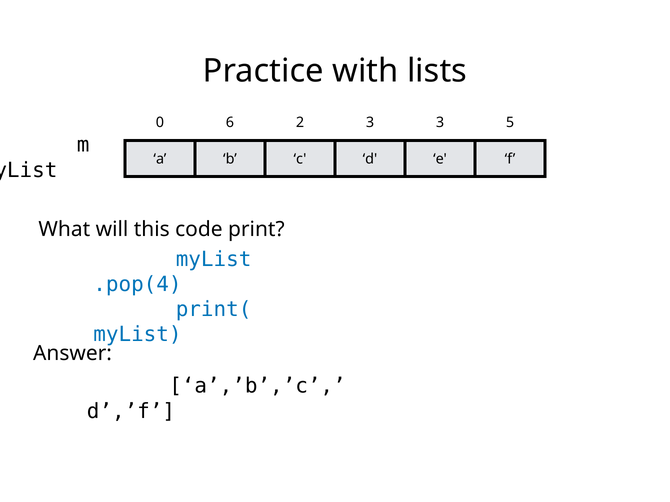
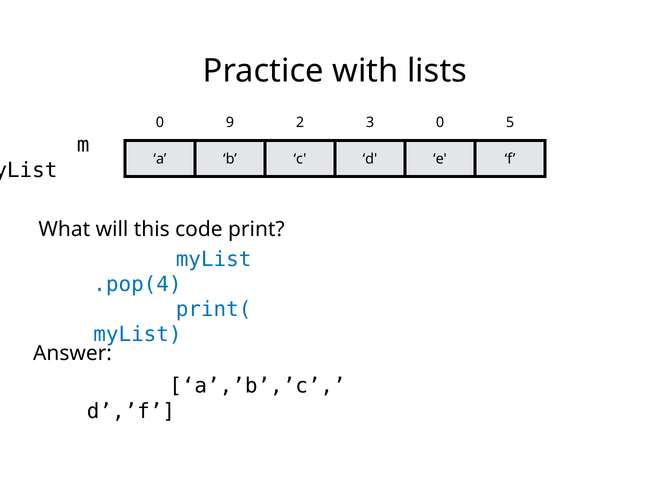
6: 6 -> 9 (230, 122)
3 3: 3 -> 0 (440, 122)
